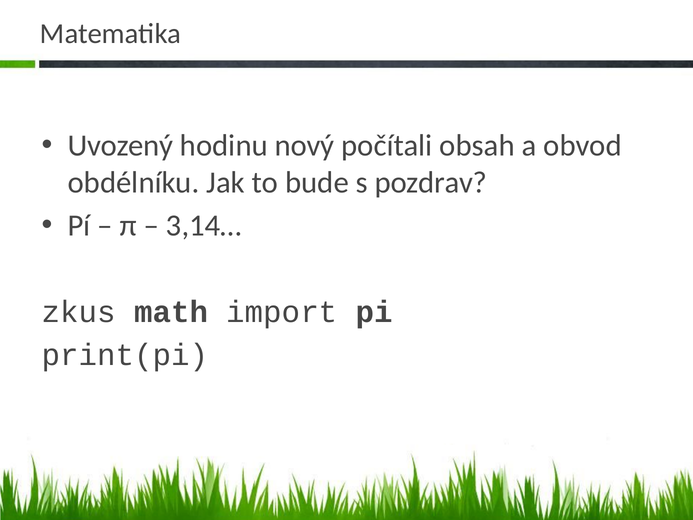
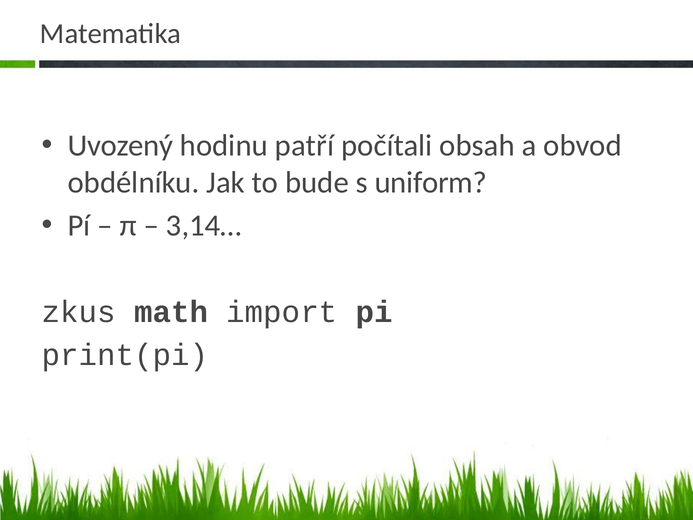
nový: nový -> patří (304, 145)
pozdrav: pozdrav -> uniform (431, 182)
